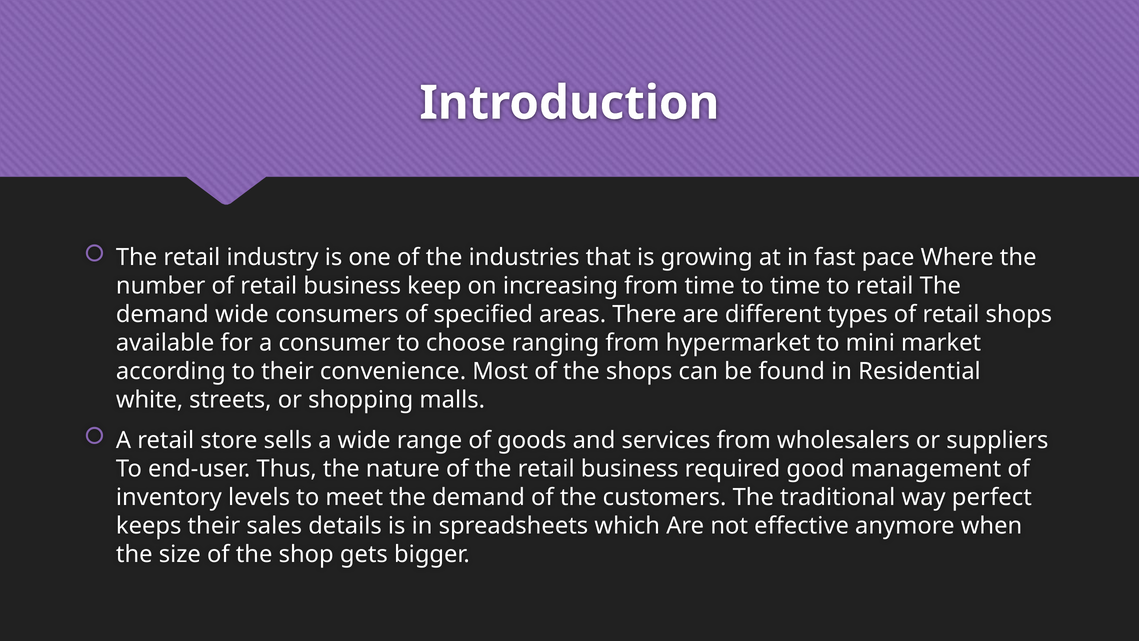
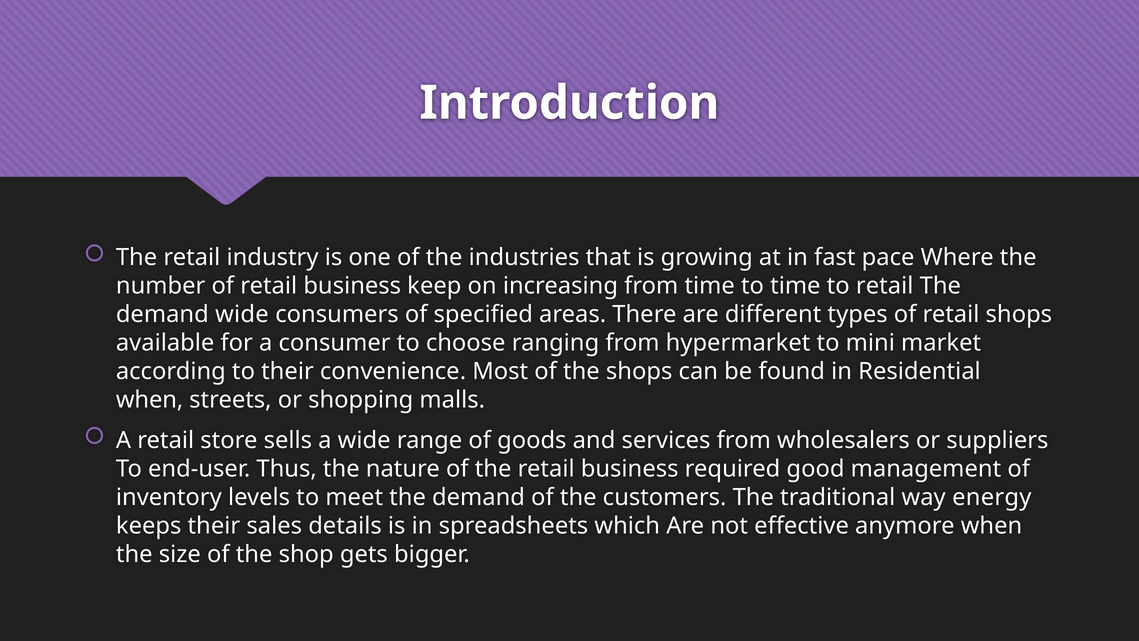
white: white -> when (150, 400)
perfect: perfect -> energy (992, 497)
